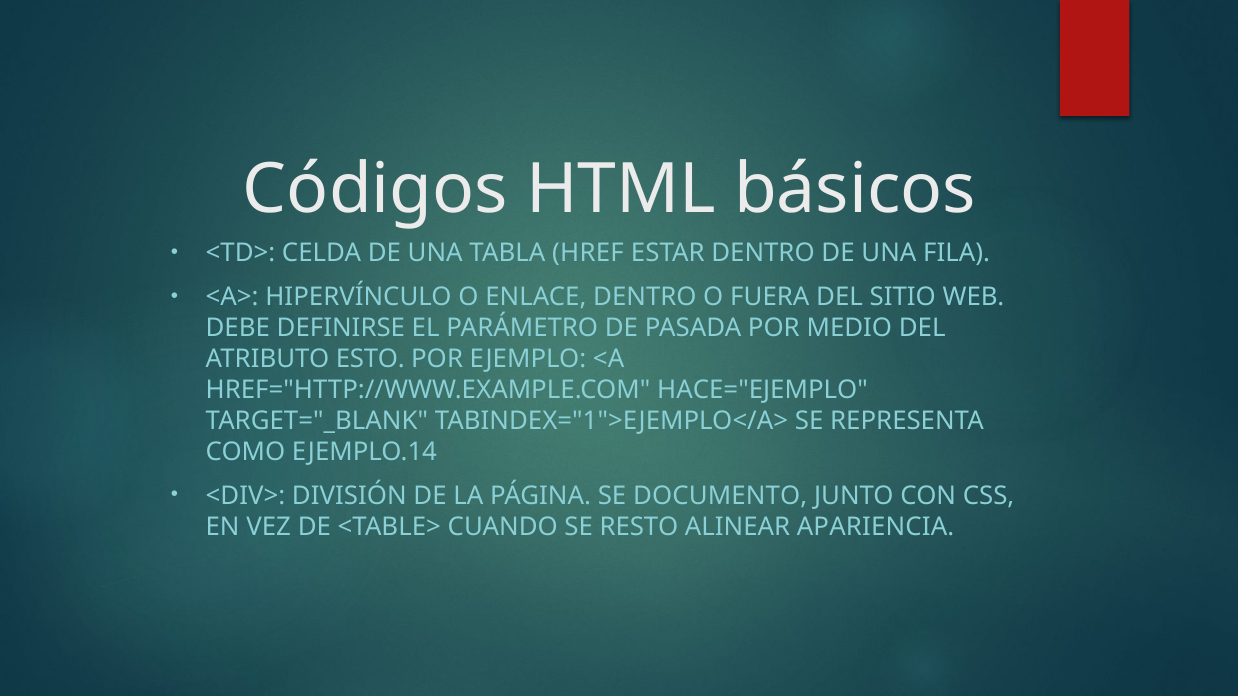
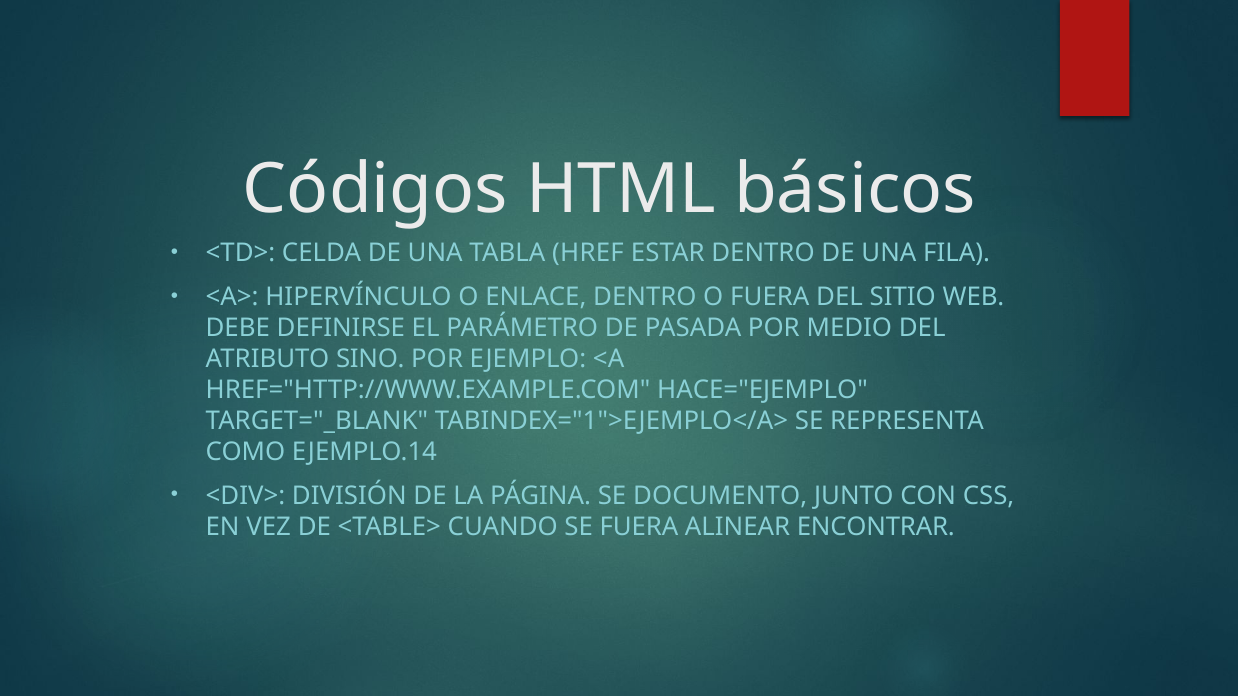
ESTO: ESTO -> SINO (370, 359)
SE RESTO: RESTO -> FUERA (639, 527)
APARIENCIA: APARIENCIA -> ENCONTRAR (876, 527)
